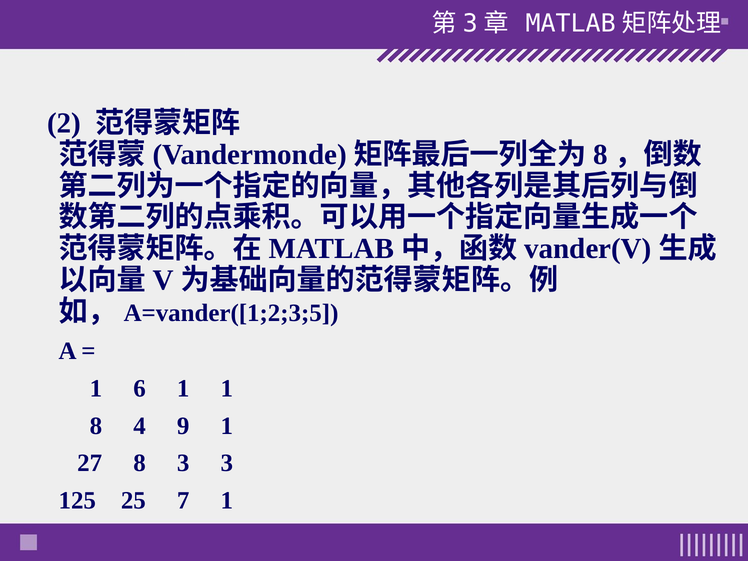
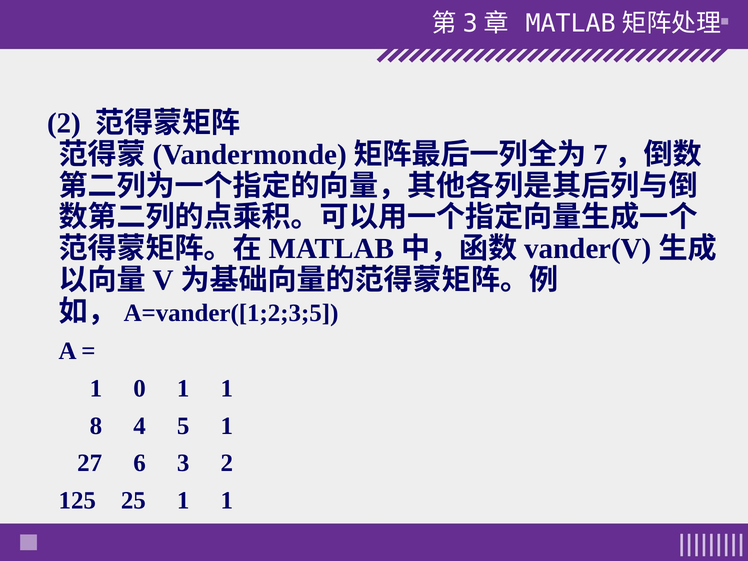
8: 8 -> 7 (600, 154)
6: 6 -> 0 (140, 389)
9: 9 -> 5 (183, 426)
27 8: 8 -> 6 (140, 463)
3 3: 3 -> 2 (227, 463)
25 7: 7 -> 1 (183, 500)
